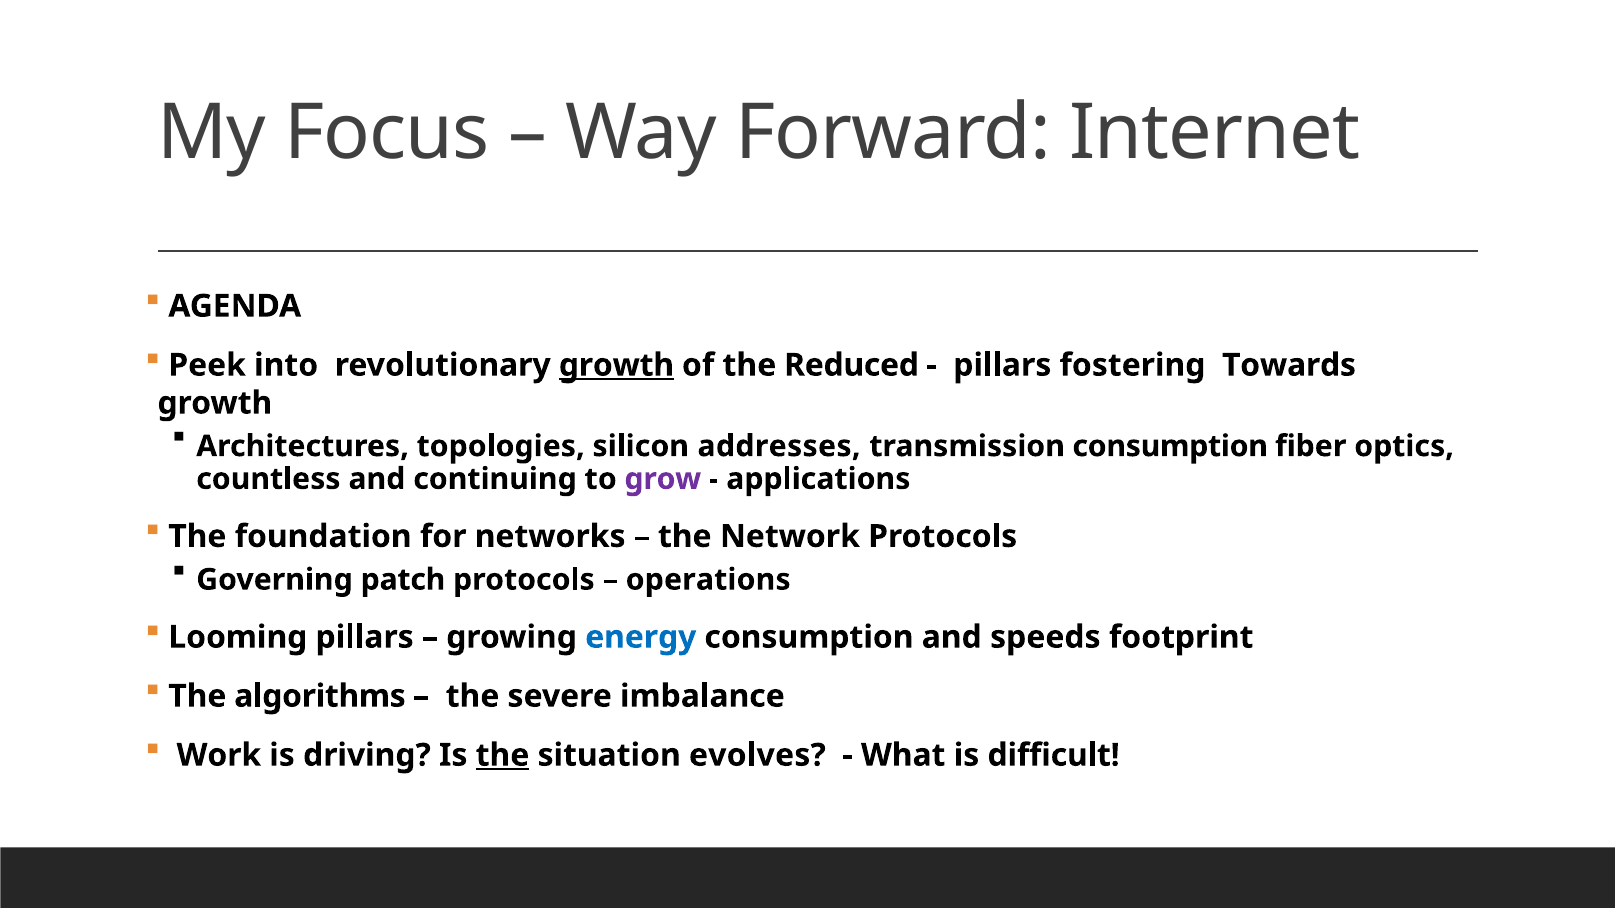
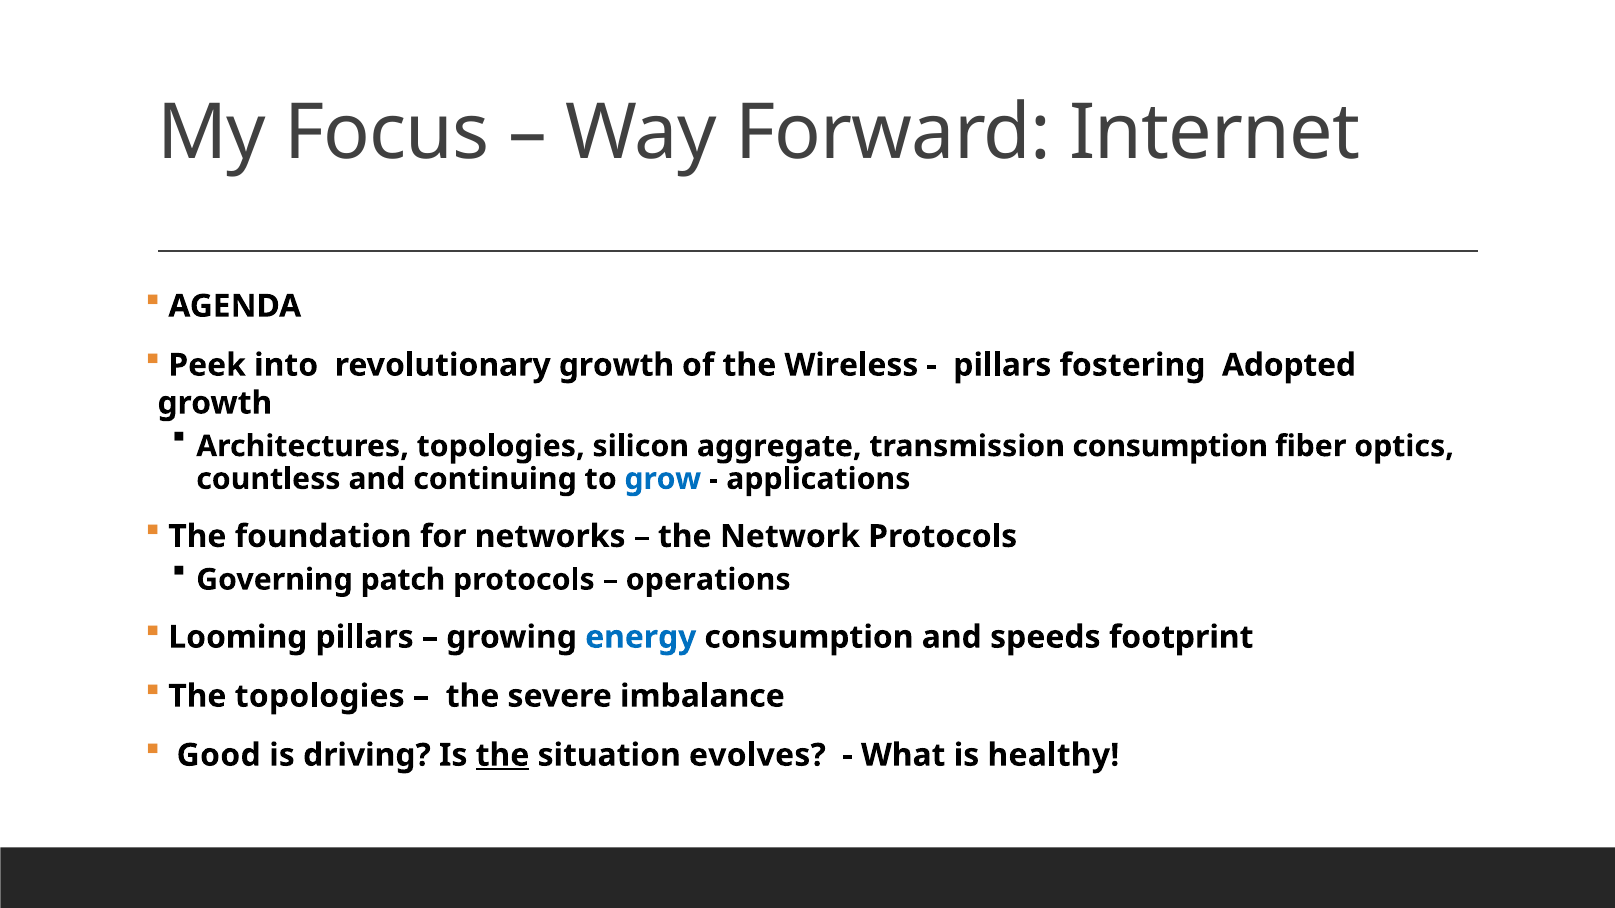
growth underline: present -> none (616, 365)
Reduced: Reduced -> Wireless (851, 365)
Towards: Towards -> Adopted (1289, 365)
addresses: addresses -> aggregate (779, 446)
grow colour: purple -> blue (663, 479)
The algorithms: algorithms -> topologies (320, 697)
Work: Work -> Good (219, 756)
difficult: difficult -> healthy (1053, 756)
